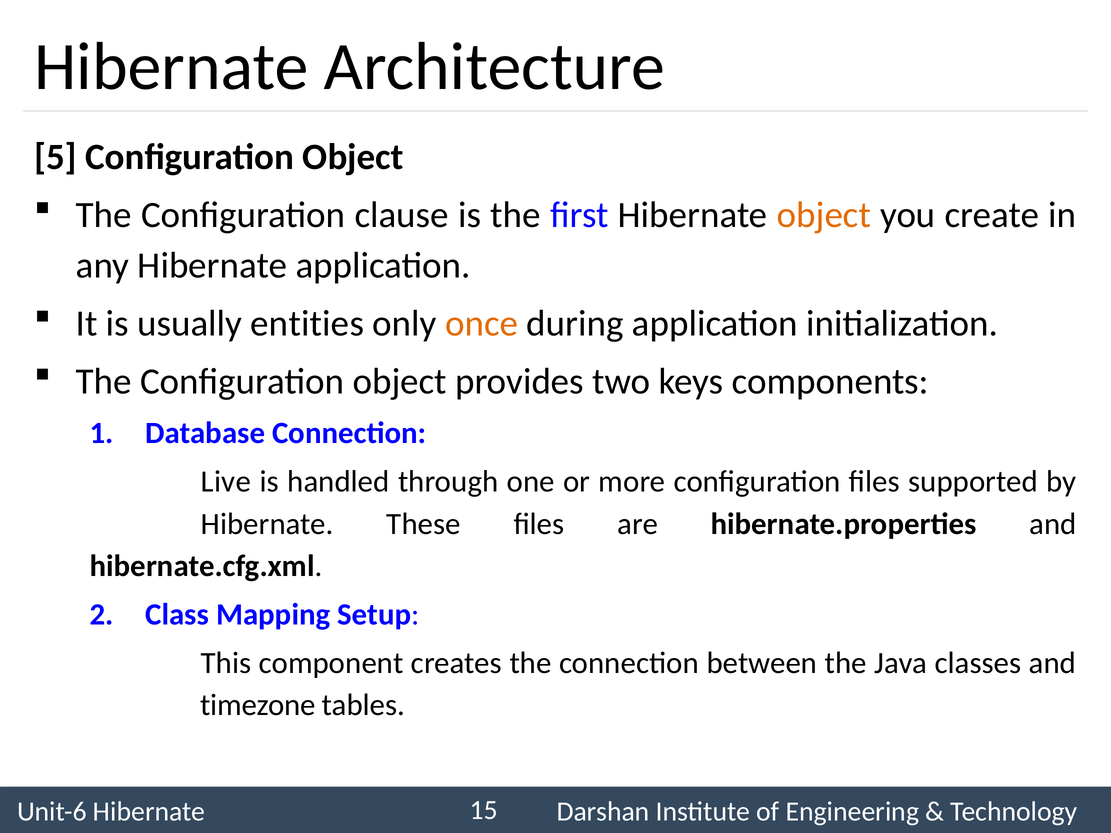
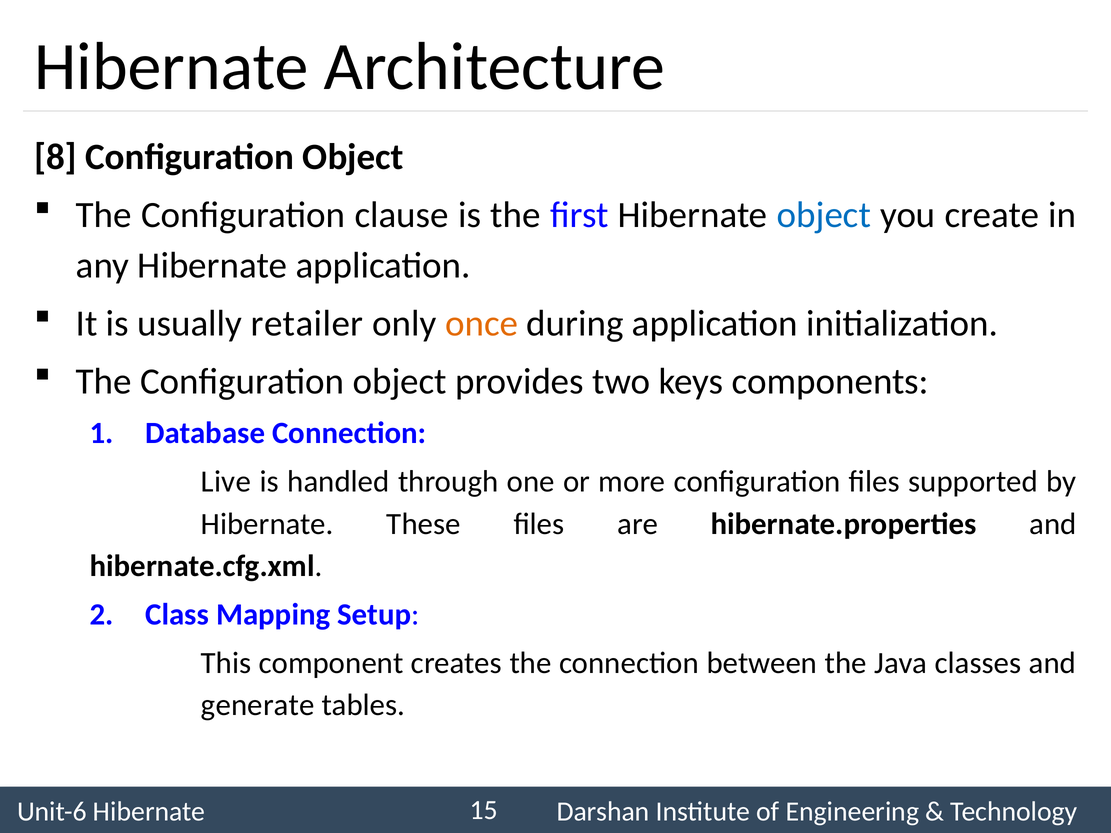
5: 5 -> 8 (56, 157)
object colour: orange -> blue (824, 215)
entities: entities -> retailer (307, 324)
timezone: timezone -> generate (258, 705)
